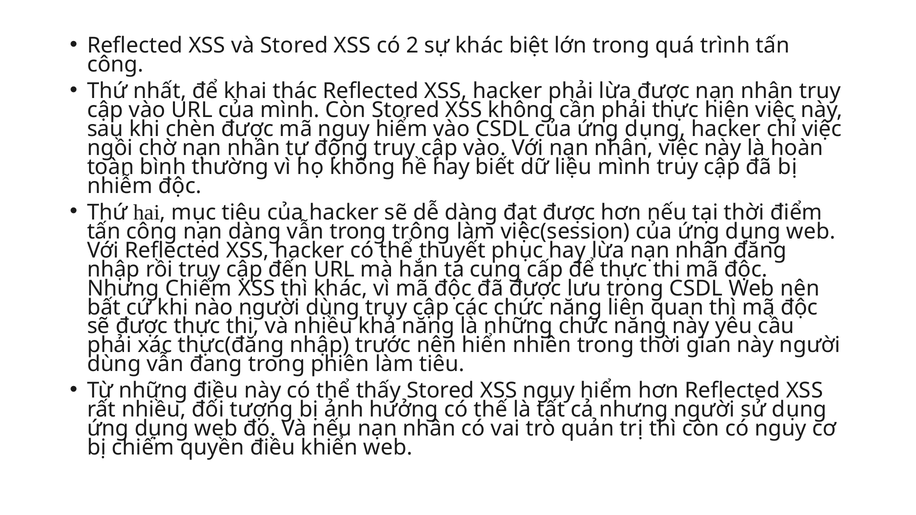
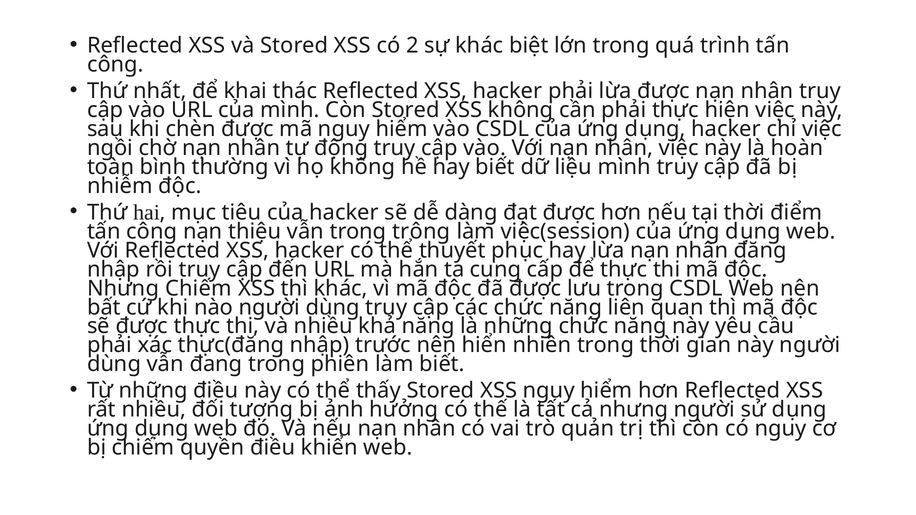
nạn dàng: dàng -> thiệu (255, 232)
làm tiêu: tiêu -> biết (442, 364)
